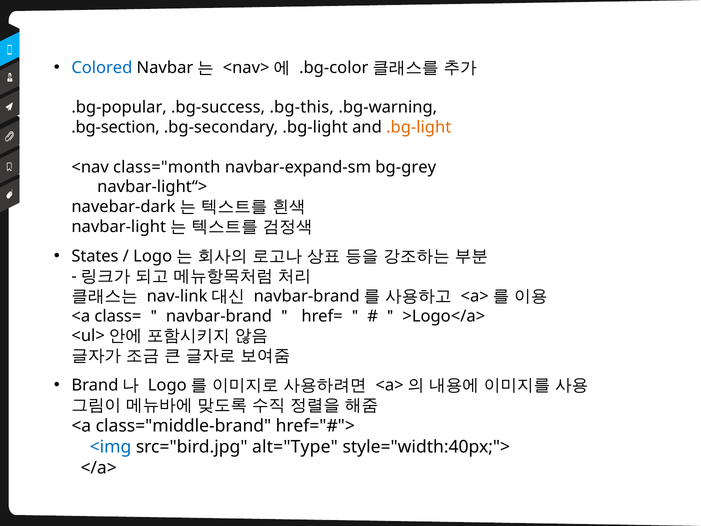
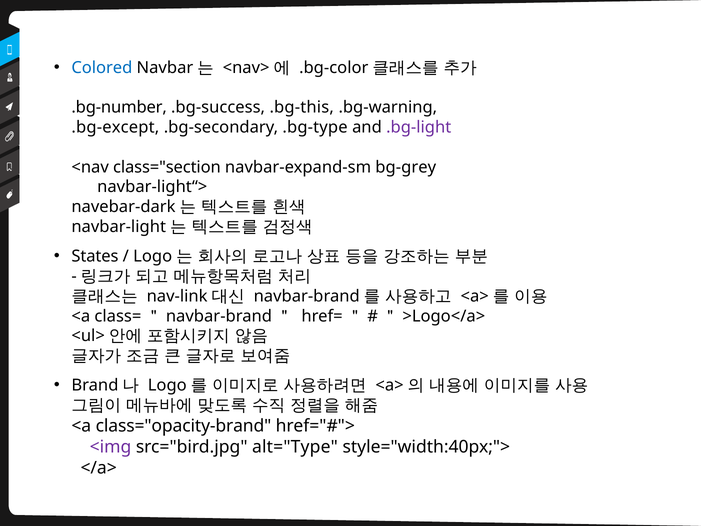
.bg-popular: .bg-popular -> .bg-number (119, 107)
.bg-section: .bg-section -> .bg-except (115, 127)
.bg-secondary .bg-light: .bg-light -> .bg-type (315, 127)
.bg-light colour: orange -> purple (419, 127)
class="month: class="month -> class="section (167, 167)
class="middle-brand: class="middle-brand -> class="opacity-brand (184, 426)
<img colour: blue -> purple (110, 447)
